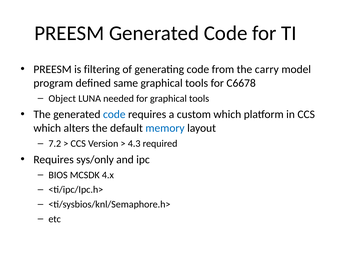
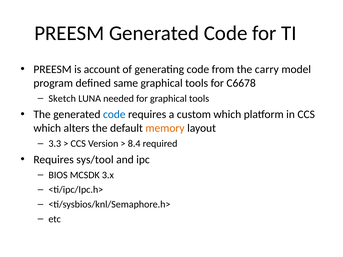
filtering: filtering -> account (102, 69)
Object: Object -> Sketch (62, 99)
memory colour: blue -> orange (165, 128)
7.2: 7.2 -> 3.3 (55, 144)
4.3: 4.3 -> 8.4 (134, 144)
sys/only: sys/only -> sys/tool (95, 160)
4.x: 4.x -> 3.x (108, 175)
